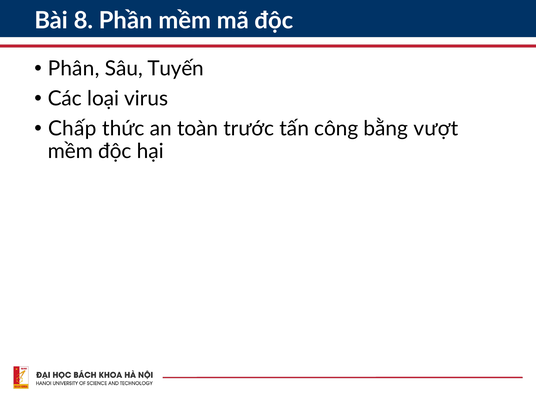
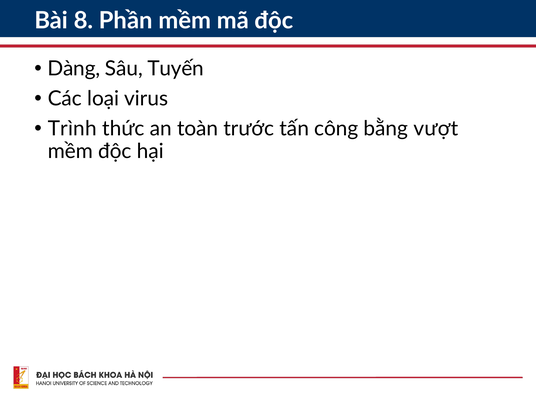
Phân: Phân -> Dàng (74, 69)
Chấp: Chấp -> Trình (72, 129)
